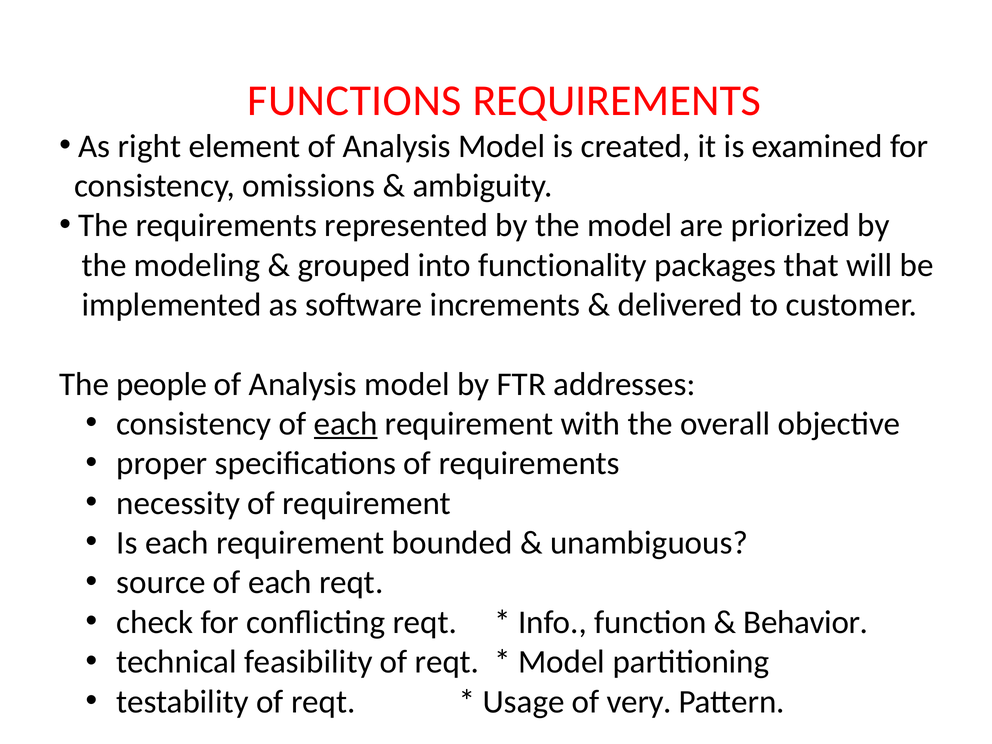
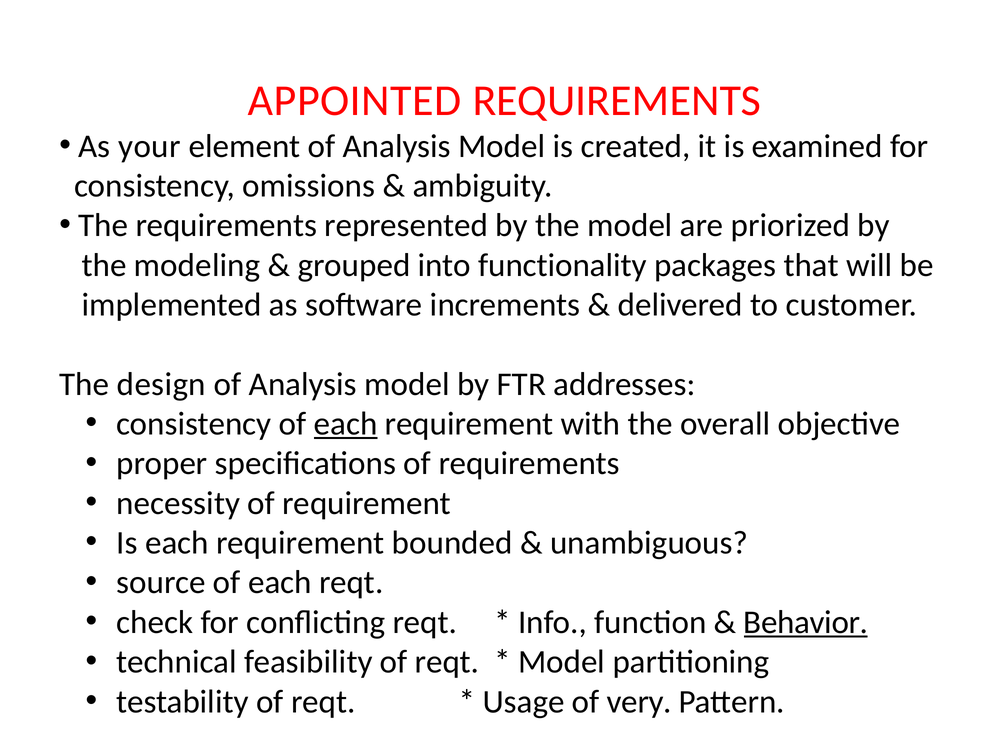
FUNCTIONS: FUNCTIONS -> APPOINTED (355, 101)
right: right -> your (149, 146)
people: people -> design (161, 384)
Behavior underline: none -> present (806, 622)
